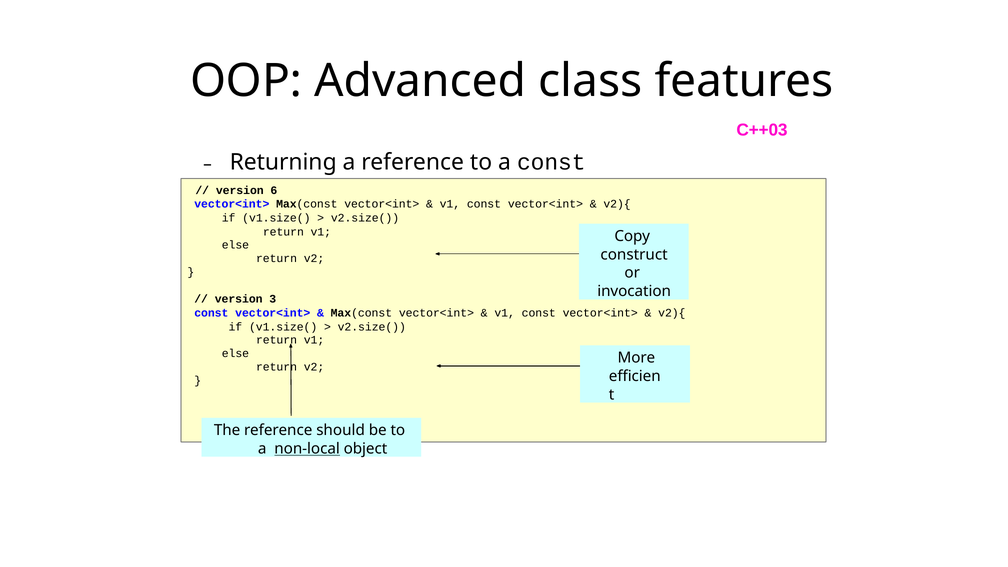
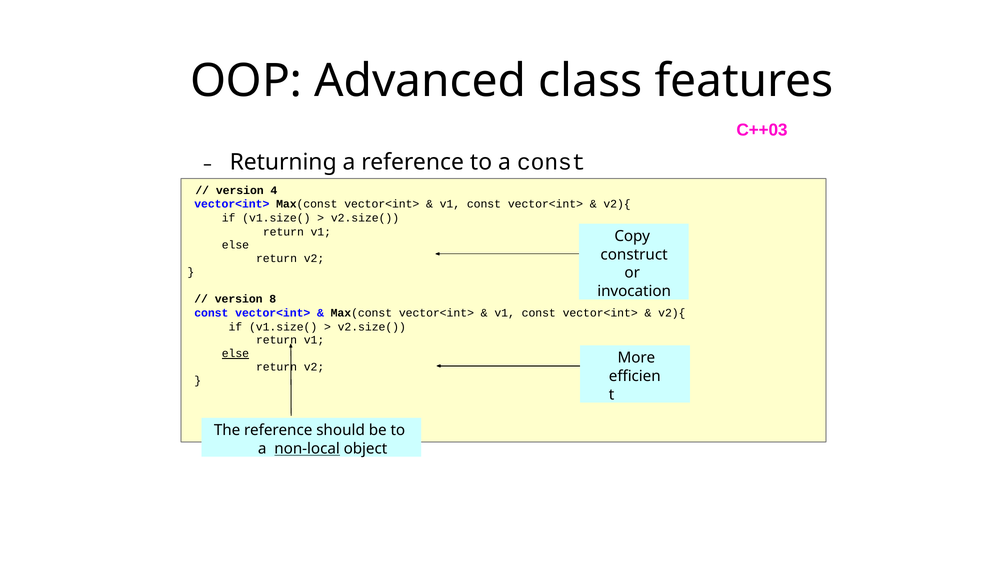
6: 6 -> 4 (274, 190)
3: 3 -> 8 (273, 299)
else underline: none -> present (235, 354)
